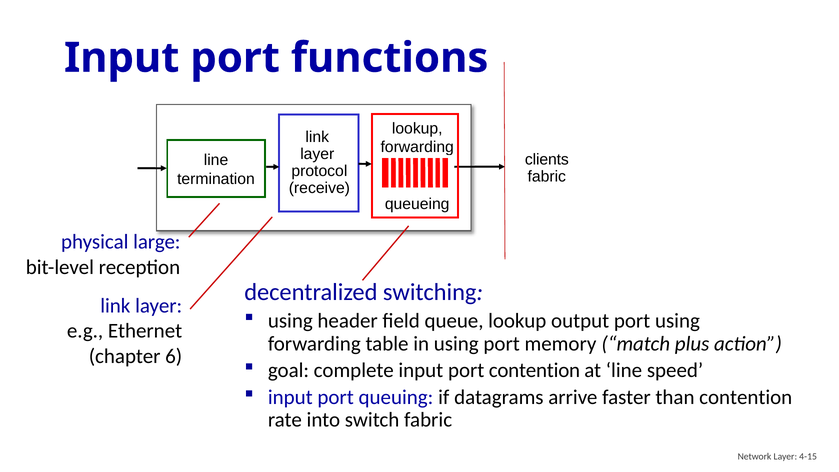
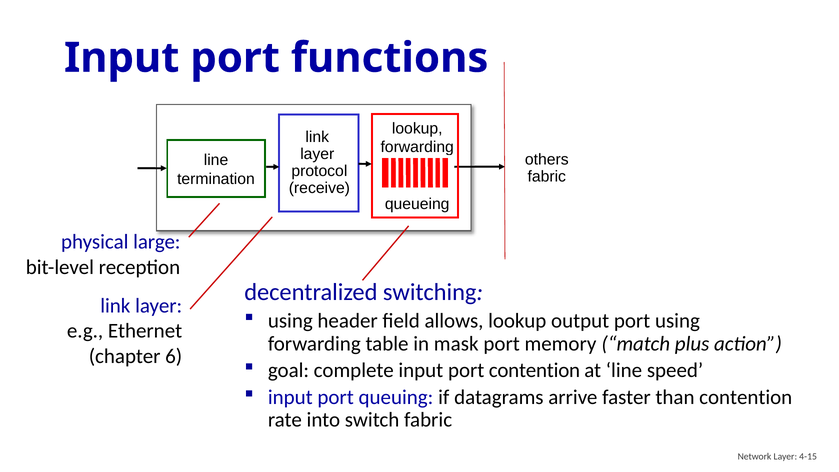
clients: clients -> others (547, 160)
queue: queue -> allows (454, 321)
in using: using -> mask (456, 344)
